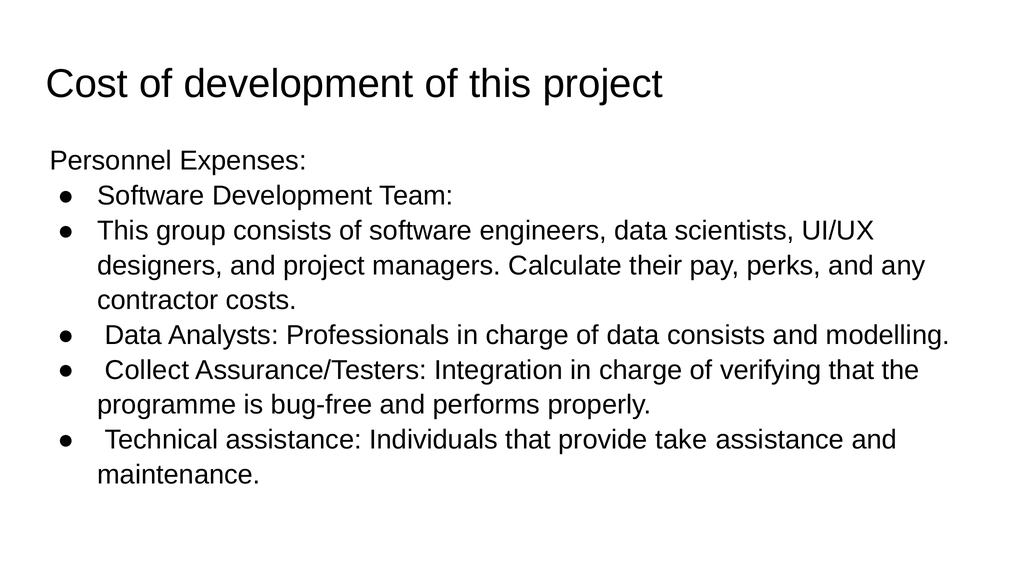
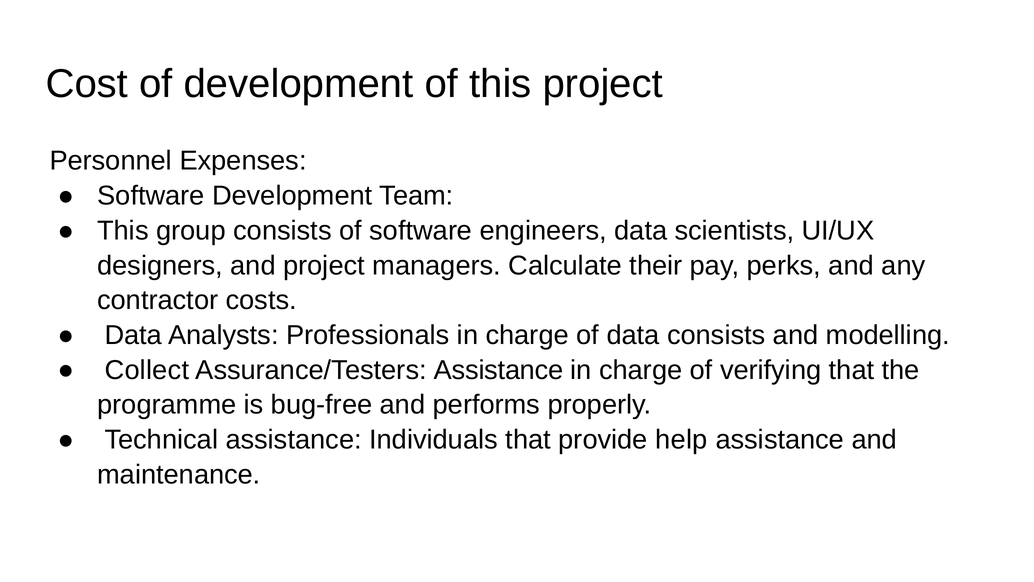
Assurance/Testers Integration: Integration -> Assistance (499, 370)
take: take -> help (681, 440)
